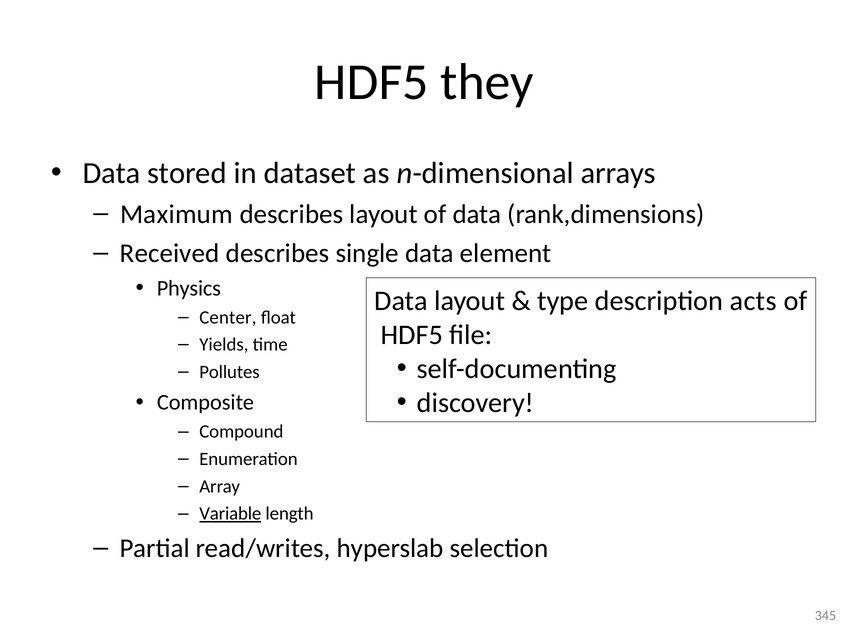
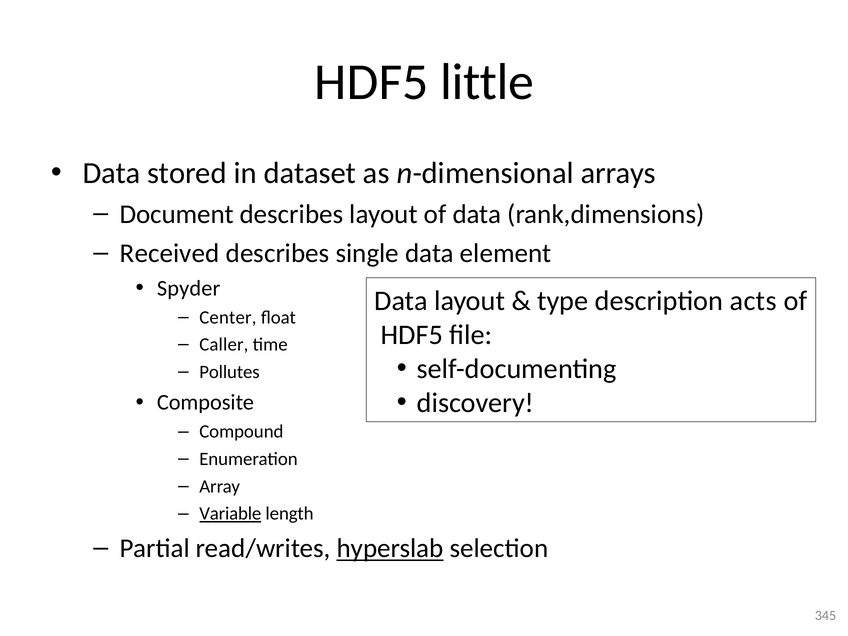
they: they -> little (487, 82)
Maximum: Maximum -> Document (177, 214)
Physics: Physics -> Spyder (189, 288)
Yields: Yields -> Caller (224, 345)
hyperslab underline: none -> present (390, 548)
